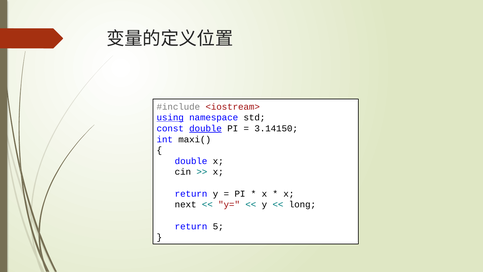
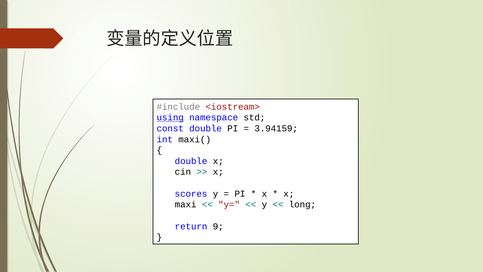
double underline: present -> none (206, 128)
3.14150: 3.14150 -> 3.94159 (276, 128)
return: return -> scores (191, 194)
next: next -> maxi (186, 204)
5: 5 -> 9 (218, 226)
